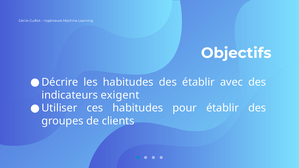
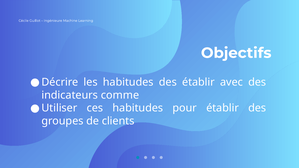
exigent: exigent -> comme (120, 95)
